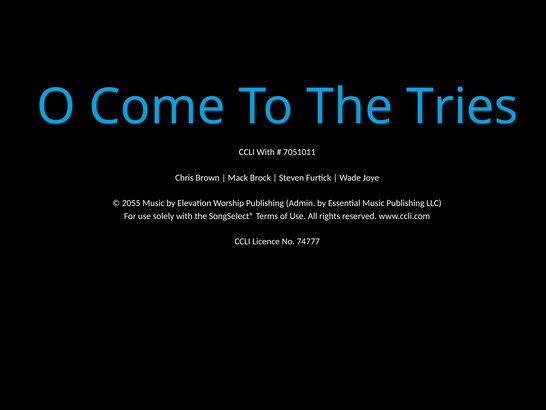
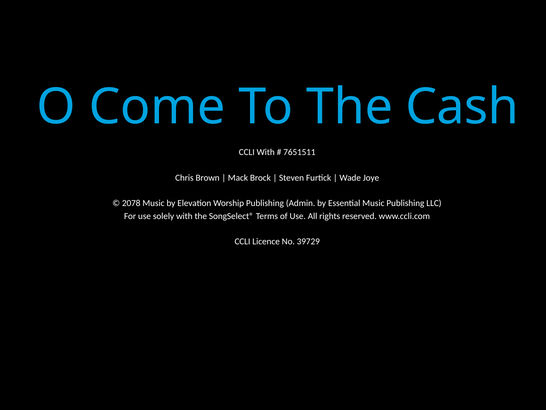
Tries: Tries -> Cash (462, 107)
7051011: 7051011 -> 7651511 (299, 152)
2055: 2055 -> 2078 (131, 203)
74777: 74777 -> 39729 (308, 241)
